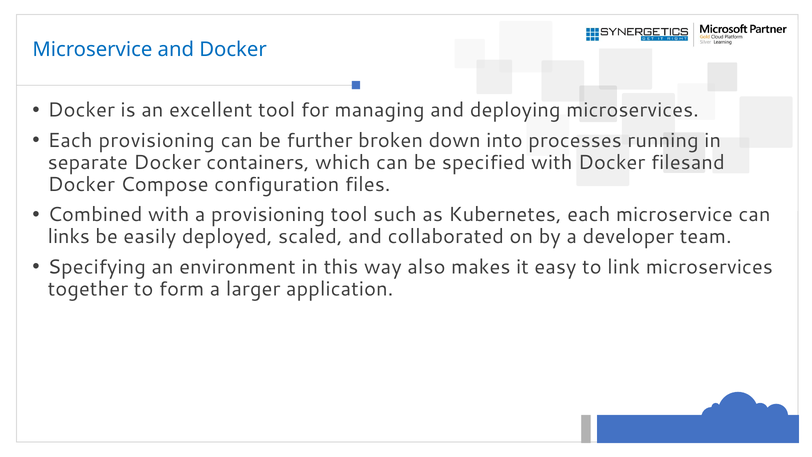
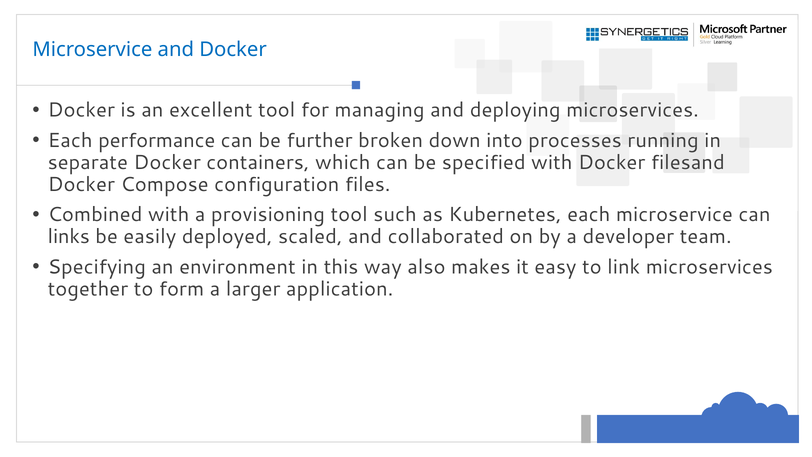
Each provisioning: provisioning -> performance (157, 140)
